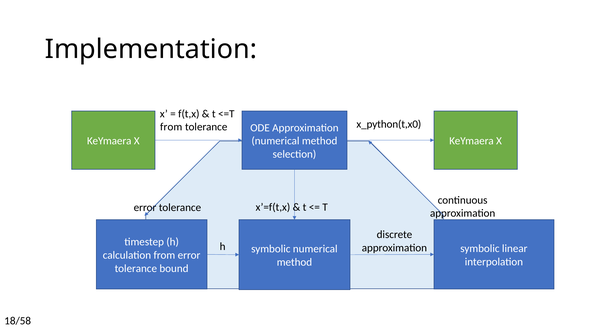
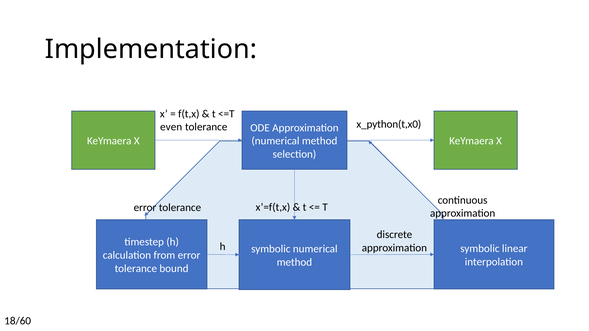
from: from -> even (171, 127)
18/58: 18/58 -> 18/60 (18, 321)
